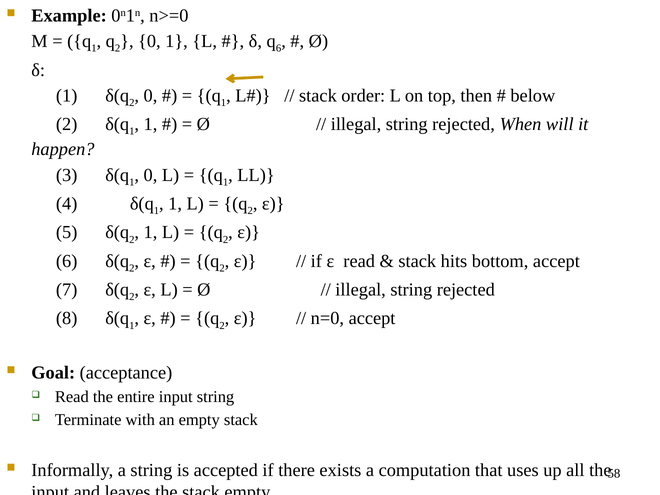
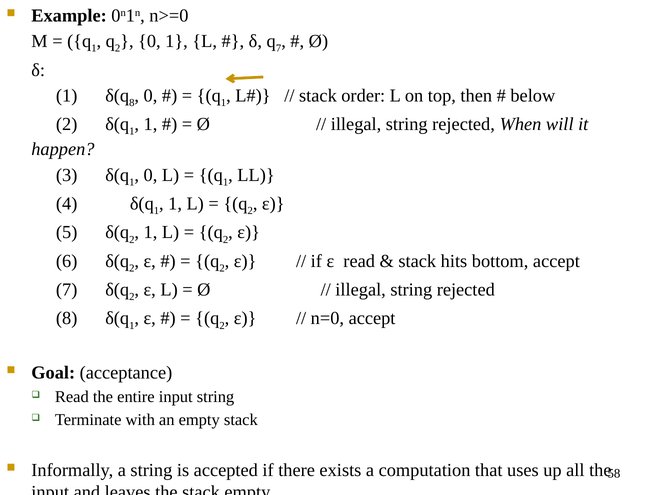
6: 6 -> 7 (279, 48)
2: 2 -> 8 (132, 103)
